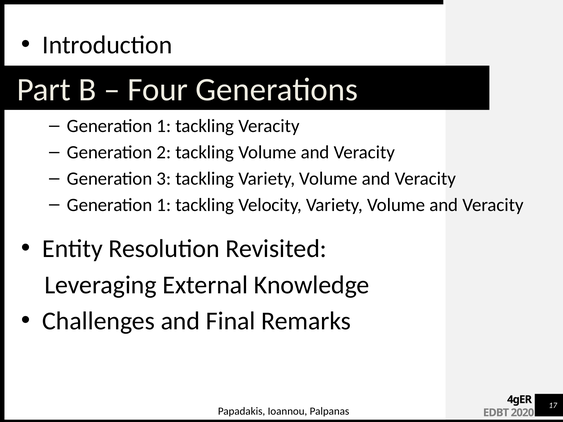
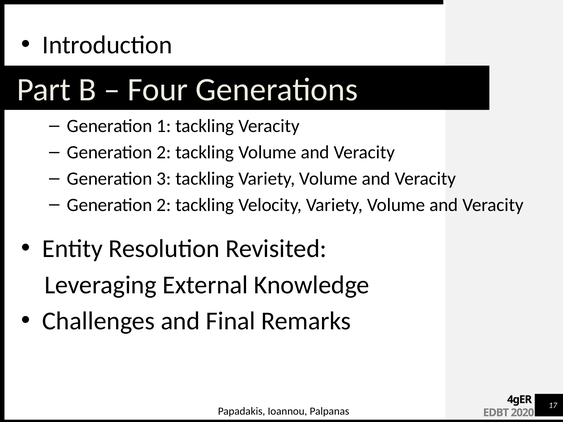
1: 1 -> 2 (164, 205)
